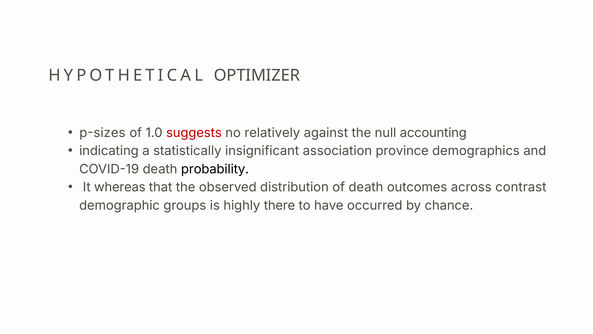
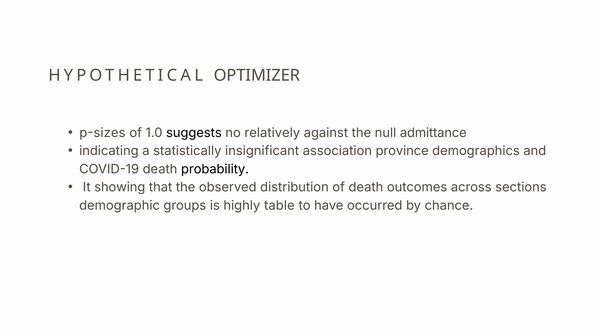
suggests colour: red -> black (194, 133)
accounting: accounting -> admittance (433, 133)
whereas: whereas -> showing (120, 187)
contrast: contrast -> sections (521, 187)
there: there -> table (279, 205)
